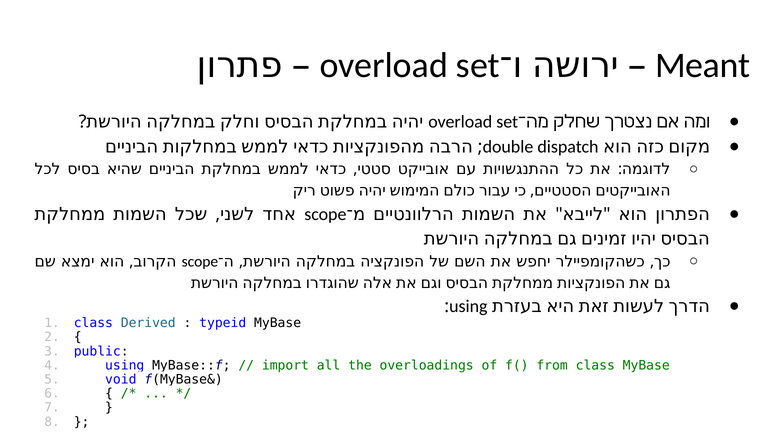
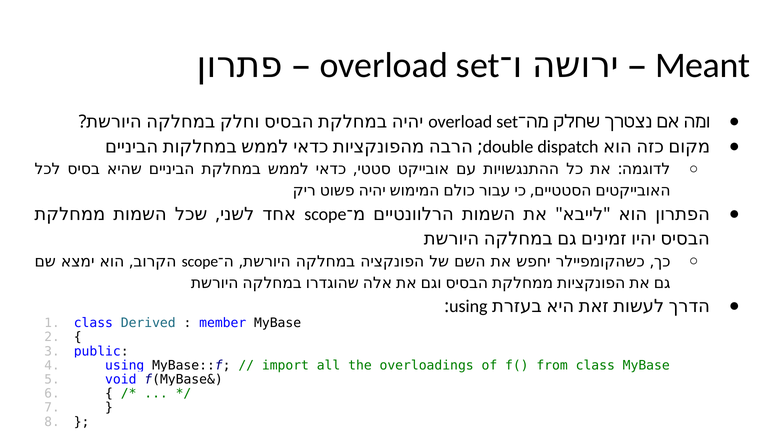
typeid: typeid -> member (223, 323)
